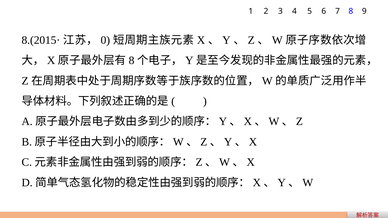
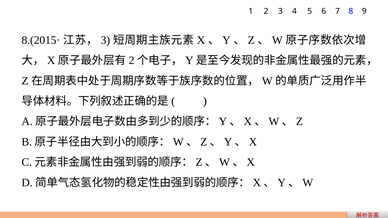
0: 0 -> 3 (105, 40)
8: 8 -> 2 (132, 61)
